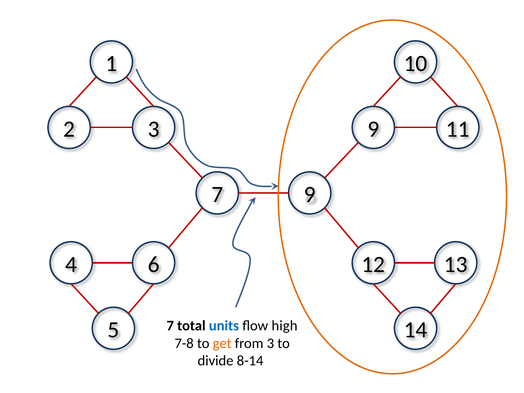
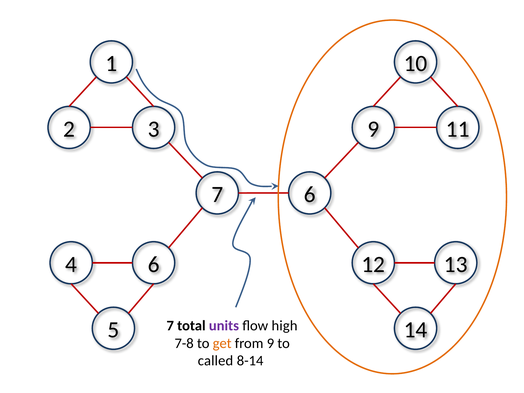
7 9: 9 -> 6 (310, 195)
units colour: blue -> purple (224, 326)
from 3: 3 -> 9 (270, 343)
divide: divide -> called (215, 361)
